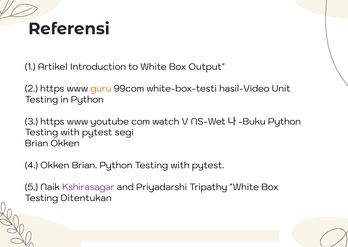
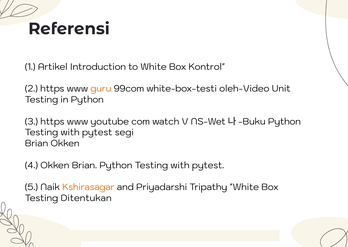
Output: Output -> Kontrol (207, 67)
hasil-Video: hasil-Video -> oleh-Video (244, 88)
Kshirasagar colour: purple -> orange (88, 187)
